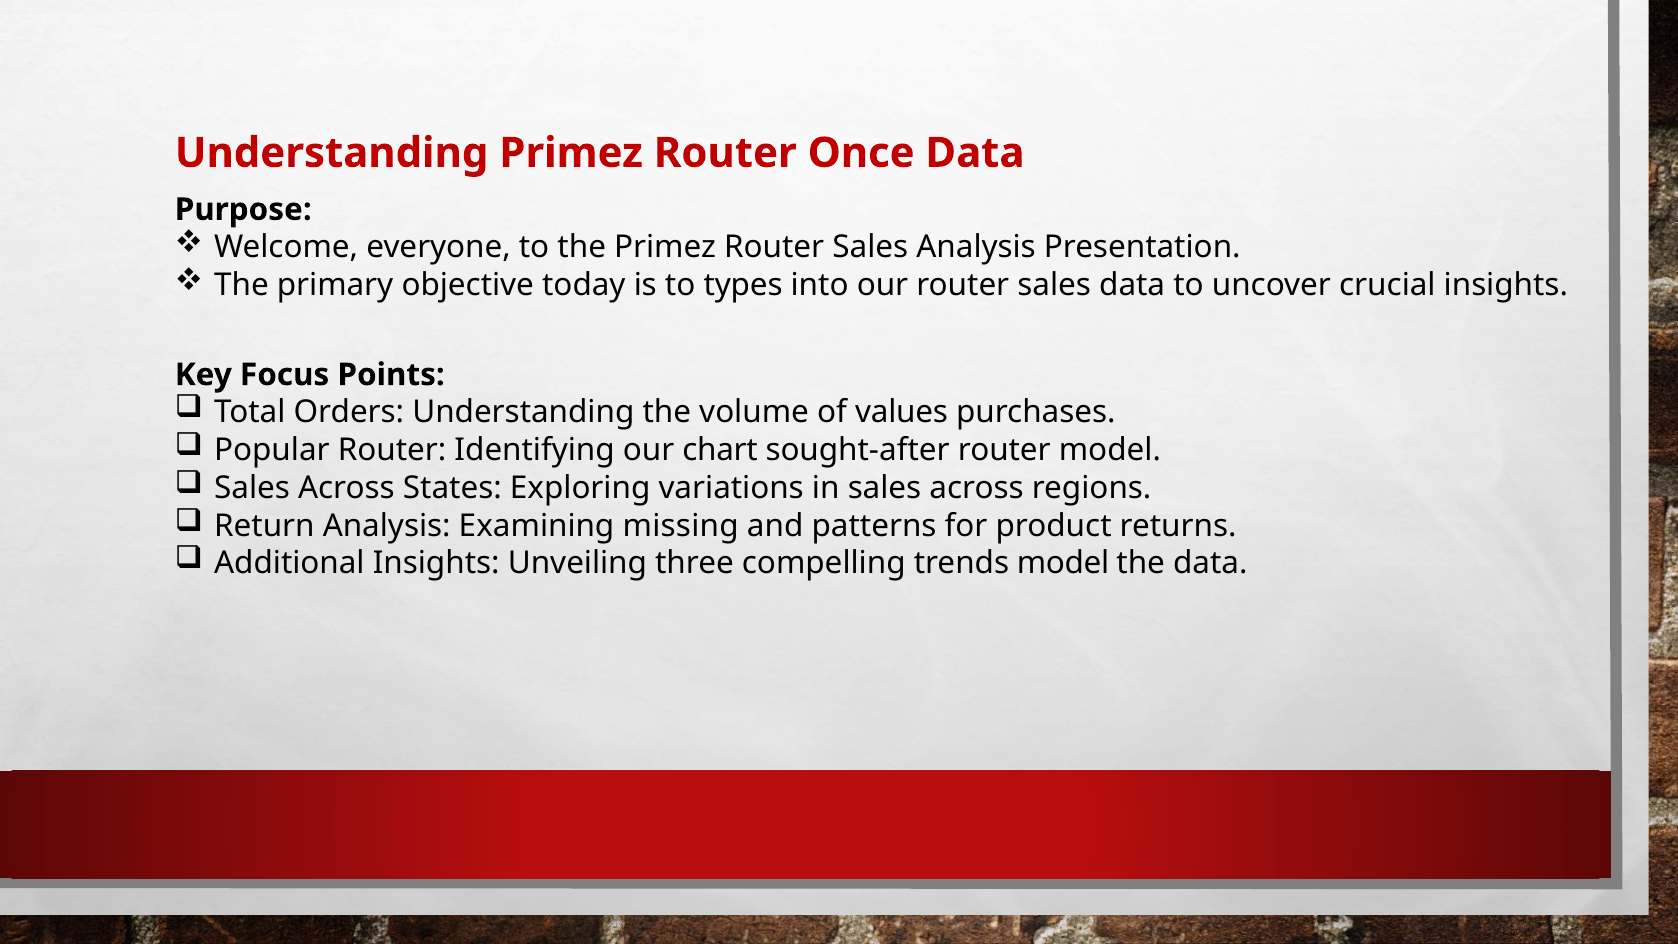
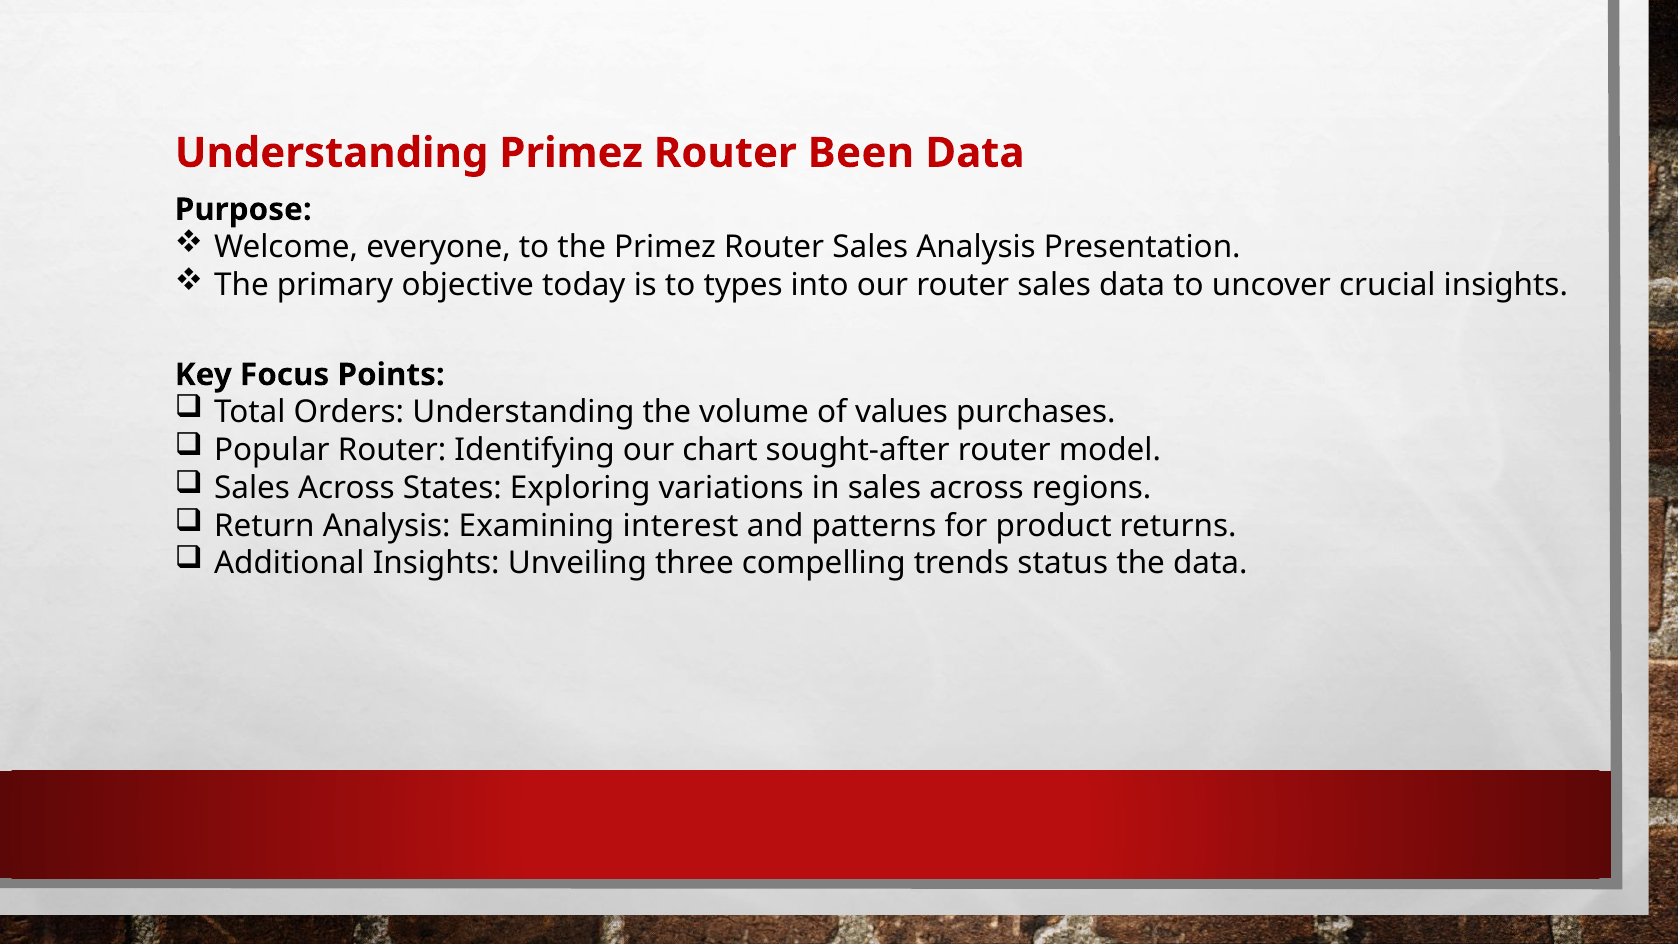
Once: Once -> Been (861, 153)
missing: missing -> interest (681, 526)
trends model: model -> status (1063, 563)
